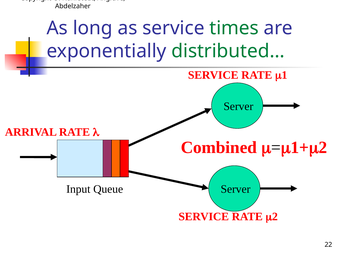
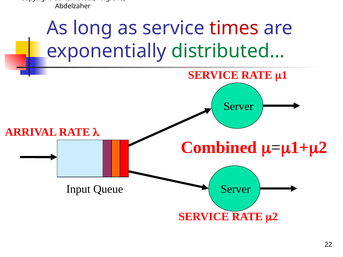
times colour: green -> red (234, 28)
